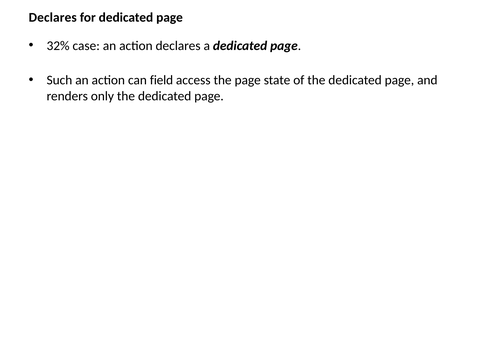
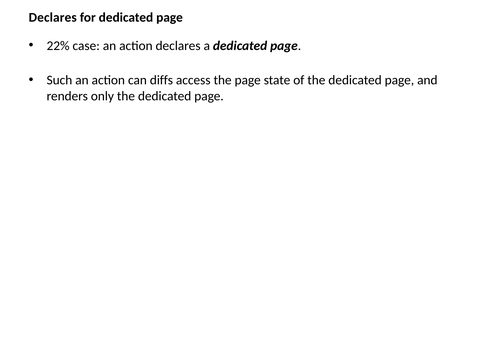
32%: 32% -> 22% (58, 46)
field: field -> diffs (161, 80)
